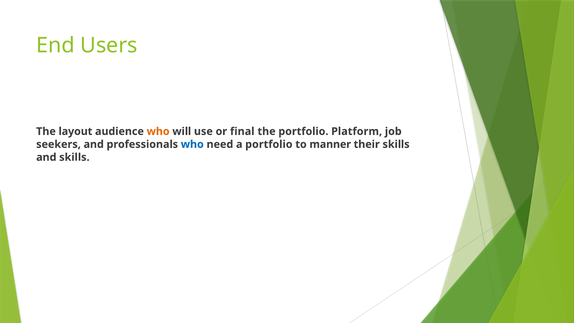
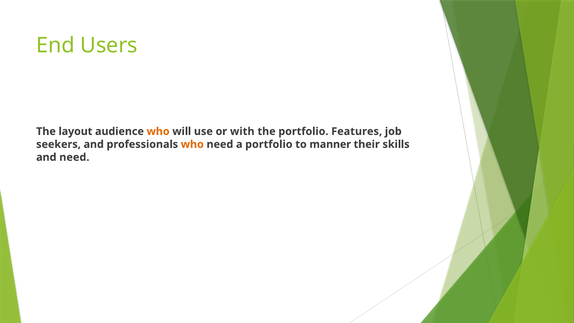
final: final -> with (242, 131)
Platform: Platform -> Features (357, 131)
who colour: blue -> orange (192, 144)
and skills: skills -> need (74, 157)
